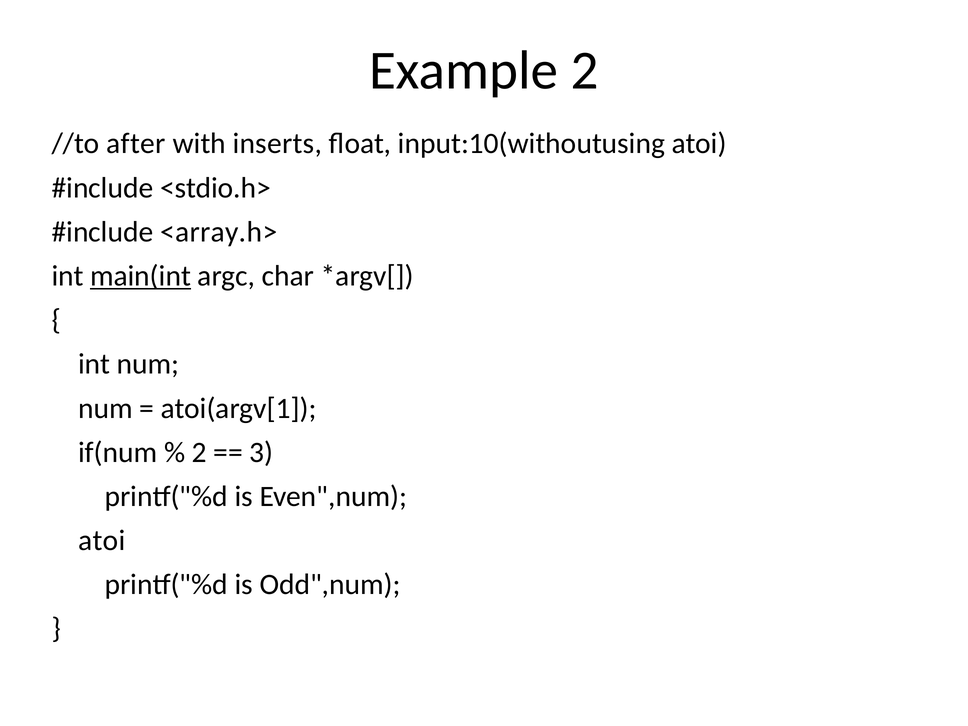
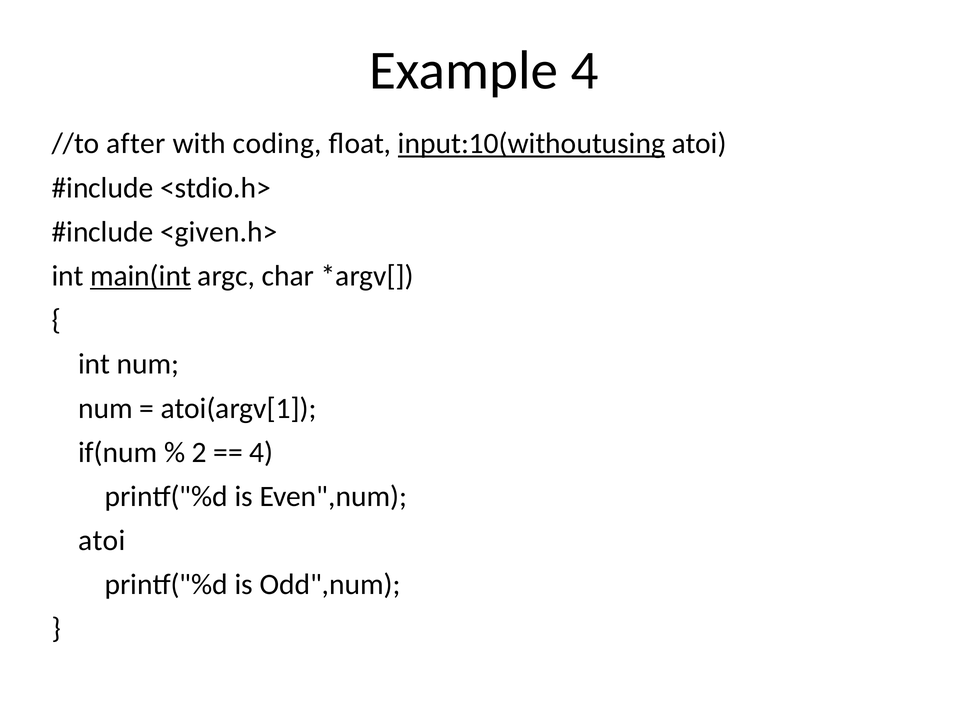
Example 2: 2 -> 4 (585, 71)
inserts: inserts -> coding (277, 144)
input:10(withoutusing underline: none -> present (532, 144)
<array.h>: <array.h> -> <given.h> (219, 232)
3: 3 -> 4 (261, 452)
